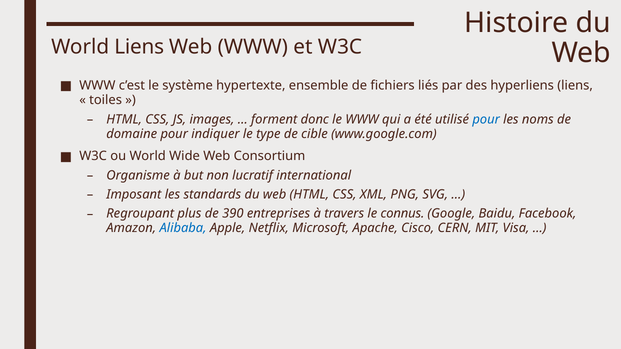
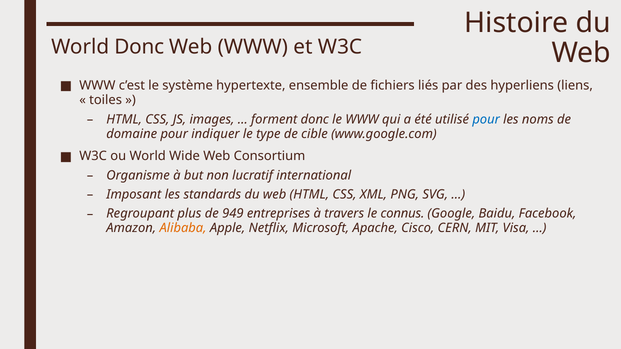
World Liens: Liens -> Donc (139, 47)
390: 390 -> 949 (233, 214)
Alibaba colour: blue -> orange (183, 228)
